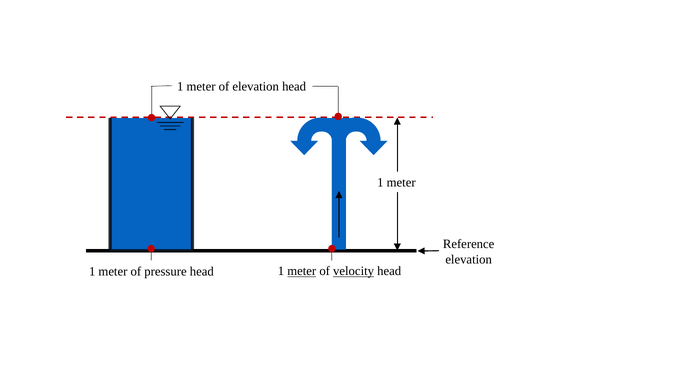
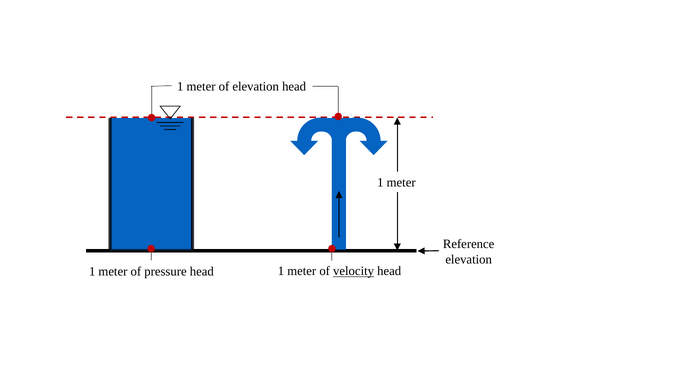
meter underline: present -> none (302, 271)
